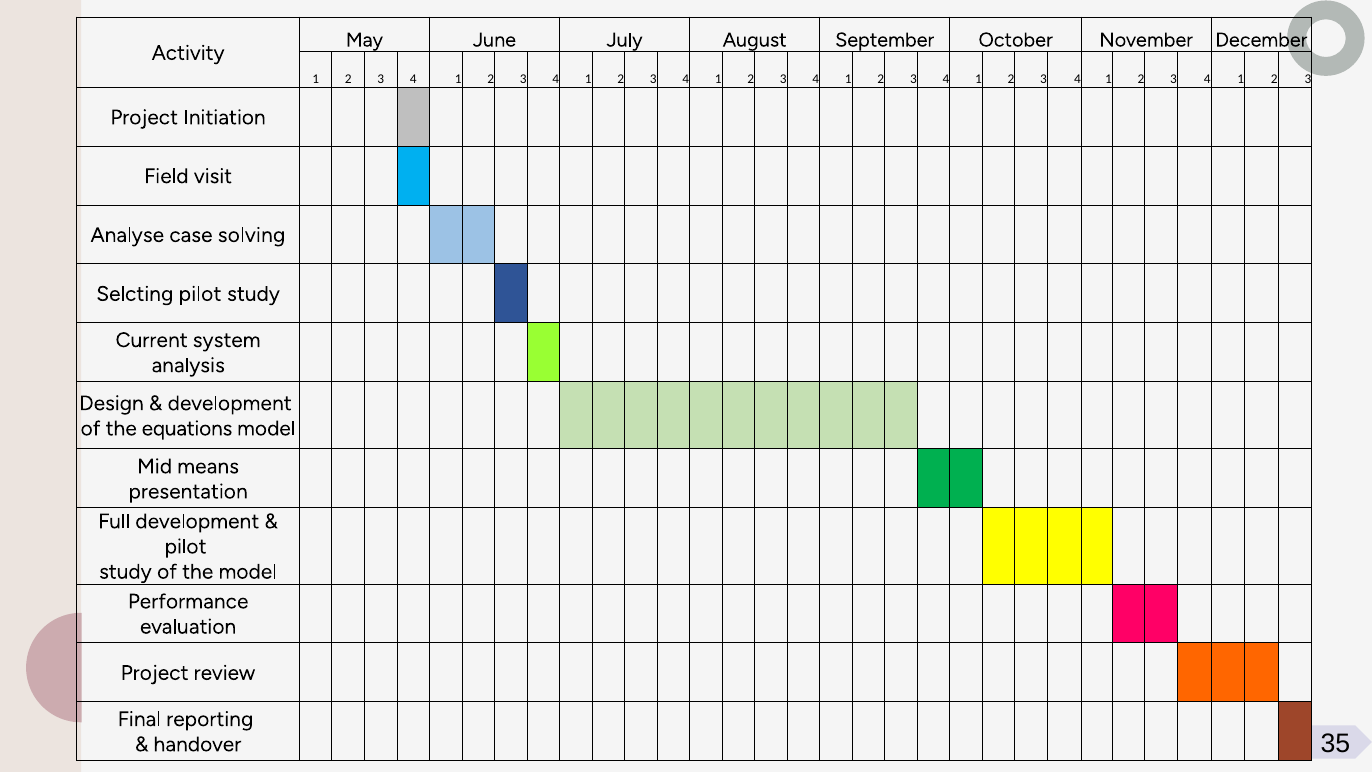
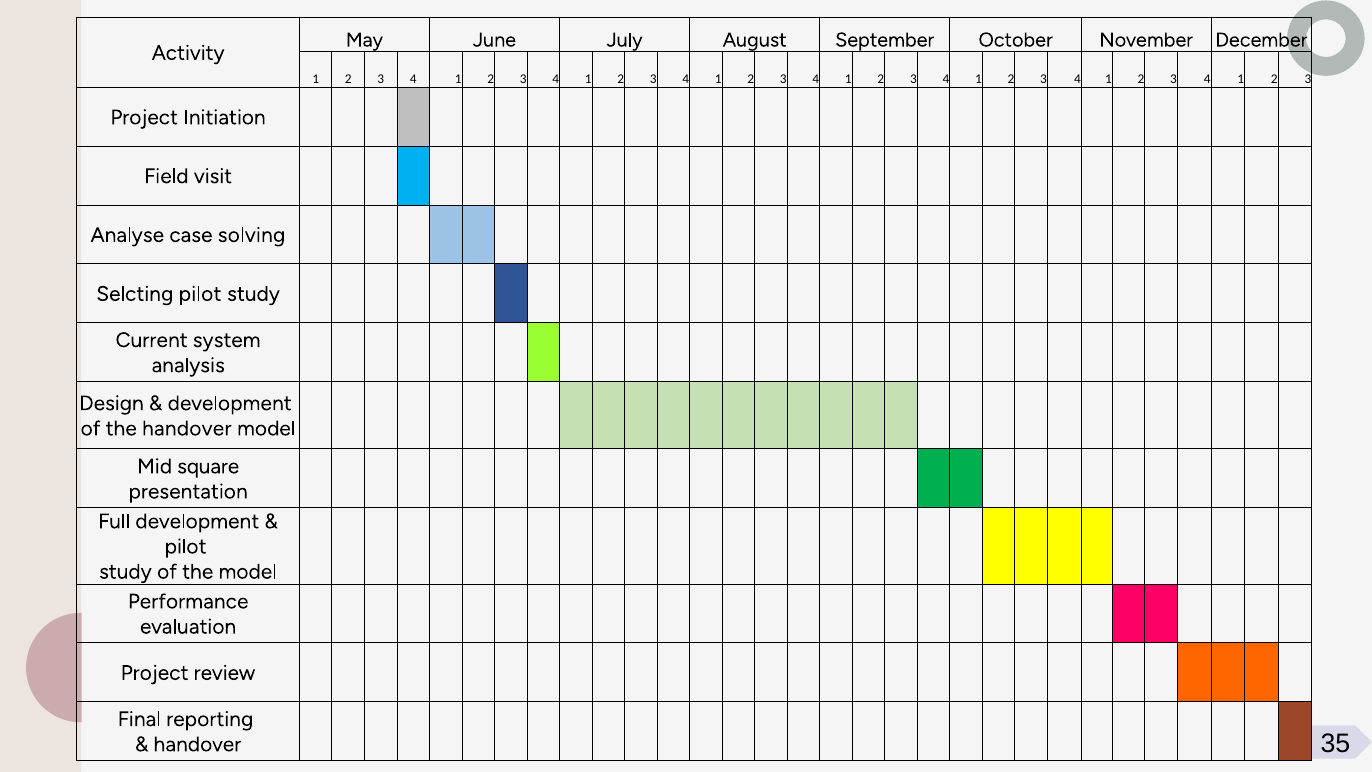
the equations: equations -> handover (187, 428)
means: means -> square (208, 466)
